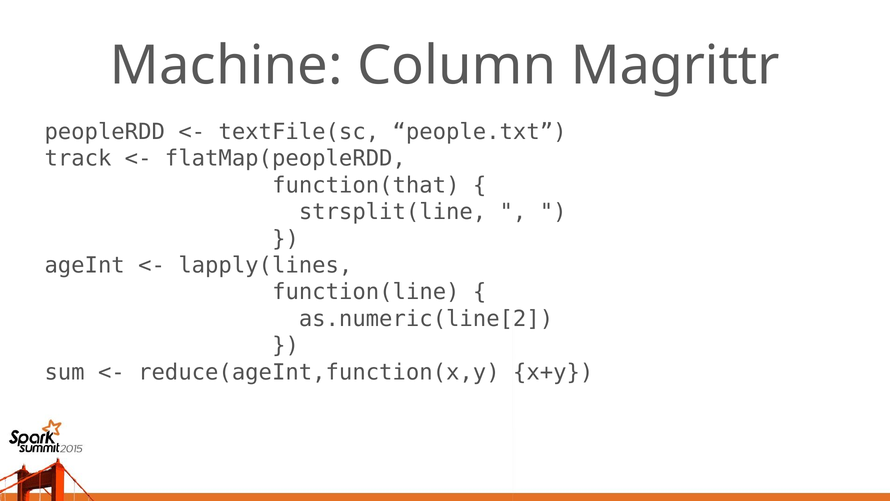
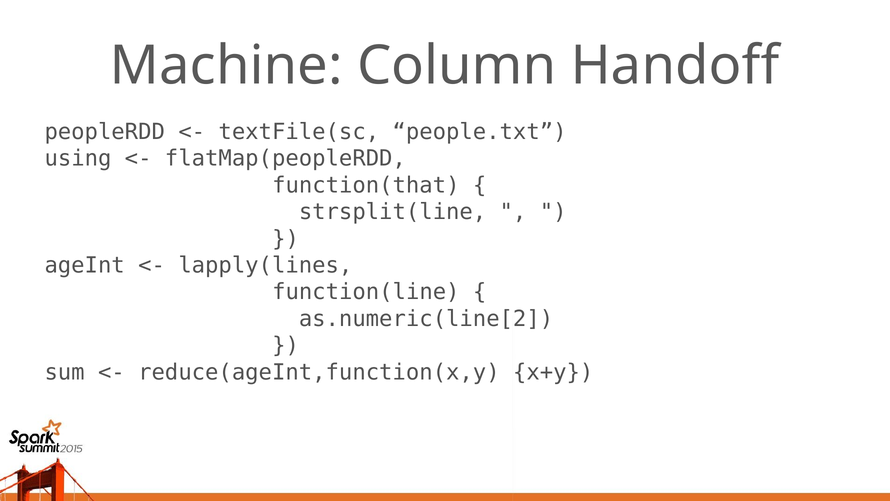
Magrittr: Magrittr -> Handoff (675, 66)
track: track -> using (78, 158)
